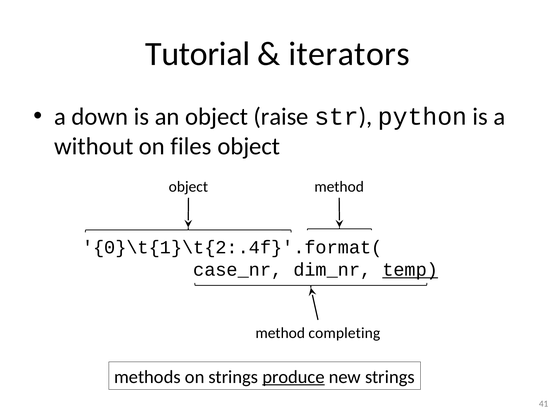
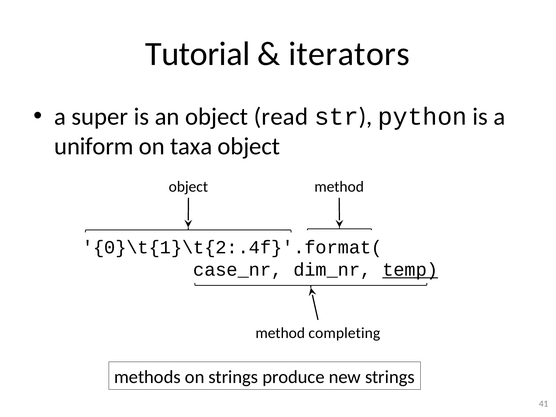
down: down -> super (100, 117)
raise: raise -> read (281, 117)
without: without -> uniform (94, 146)
files: files -> taxa (191, 146)
produce underline: present -> none (294, 377)
